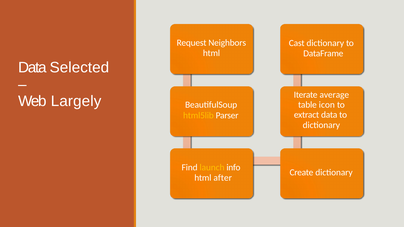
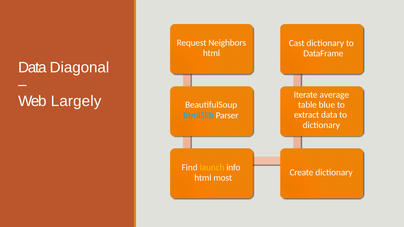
Selected: Selected -> Diagonal (79, 68)
icon: icon -> blue (327, 105)
html5lib colour: yellow -> light blue (198, 115)
after: after -> most (223, 178)
